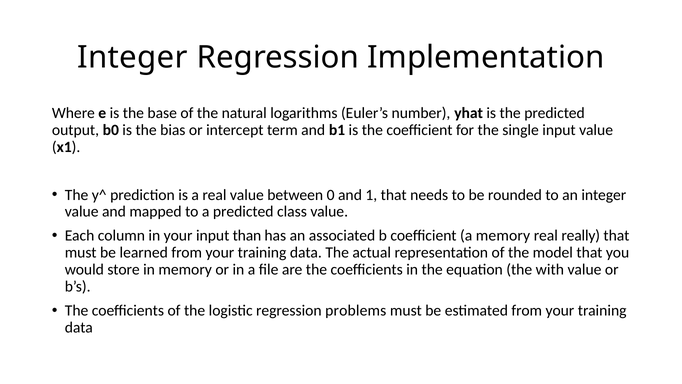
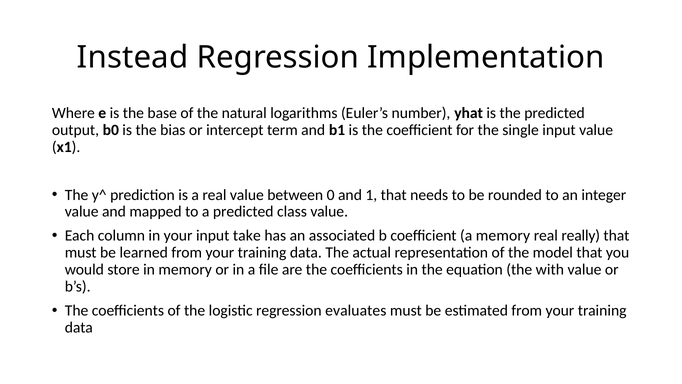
Integer: Integer -> Instead (133, 57)
than: than -> take (247, 236)
problems: problems -> evaluates (356, 310)
